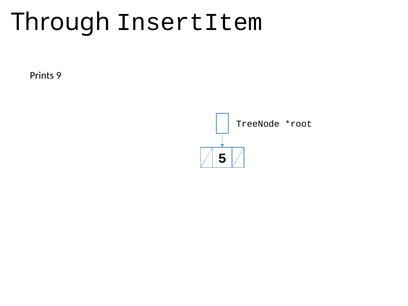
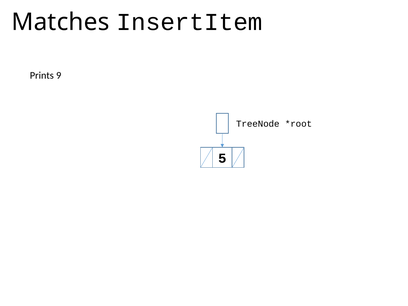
Through: Through -> Matches (60, 22)
